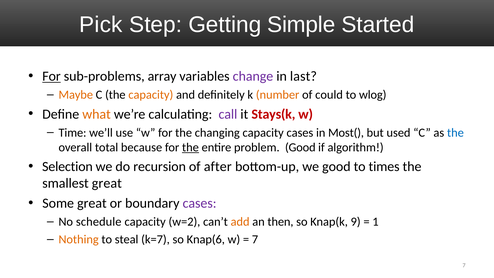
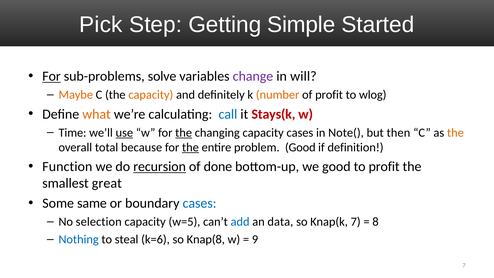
array: array -> solve (162, 76)
last: last -> will (303, 76)
of could: could -> profit (329, 95)
call colour: purple -> blue (228, 114)
use underline: none -> present (124, 133)
the underline: none -> present (184, 133)
Most(: Most( -> Note( (346, 133)
used: used -> then (398, 133)
the colour: blue -> orange (455, 133)
algorithm: algorithm -> definition (356, 147)
Selection: Selection -> Function (67, 167)
recursion underline: none -> present (160, 167)
after: after -> done (218, 167)
to times: times -> profit (384, 167)
Some great: great -> same (92, 203)
cases colour: purple -> blue (200, 203)
schedule: schedule -> selection (99, 222)
w=2: w=2 -> w=5 (184, 222)
add colour: orange -> blue (240, 222)
then: then -> data (280, 222)
Knap(k 9: 9 -> 7 (356, 222)
1: 1 -> 8 (376, 222)
Nothing colour: orange -> blue (79, 239)
k=7: k=7 -> k=6 (155, 239)
Knap(6: Knap(6 -> Knap(8 (206, 239)
7: 7 -> 9 (255, 239)
